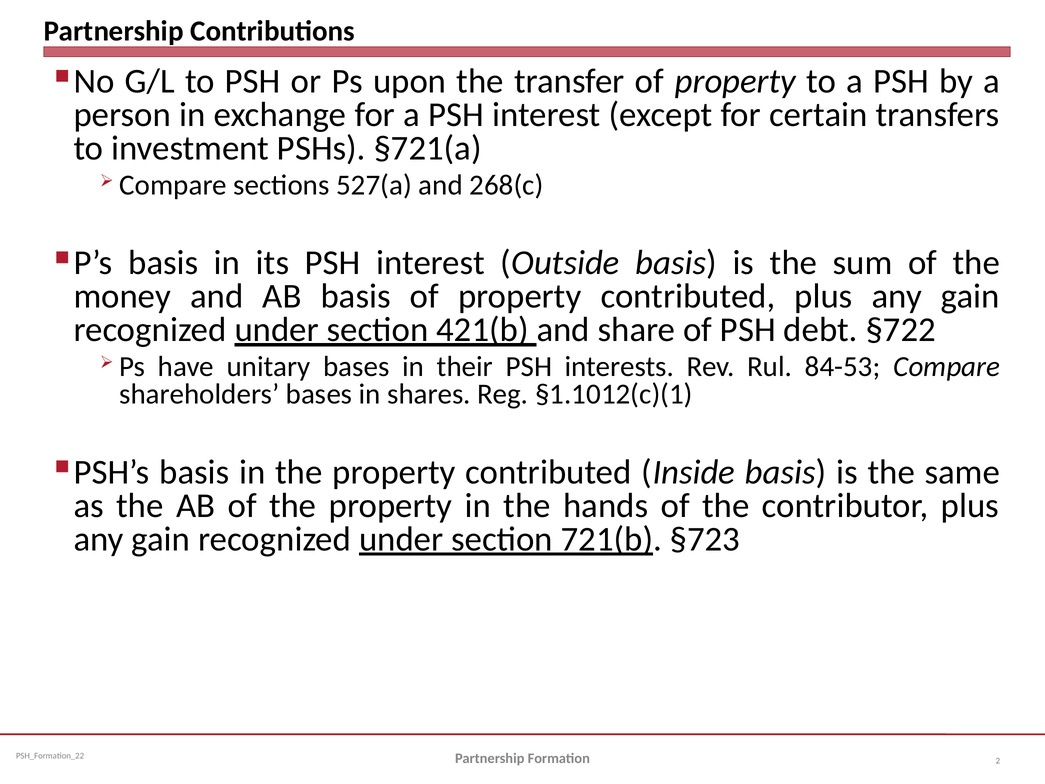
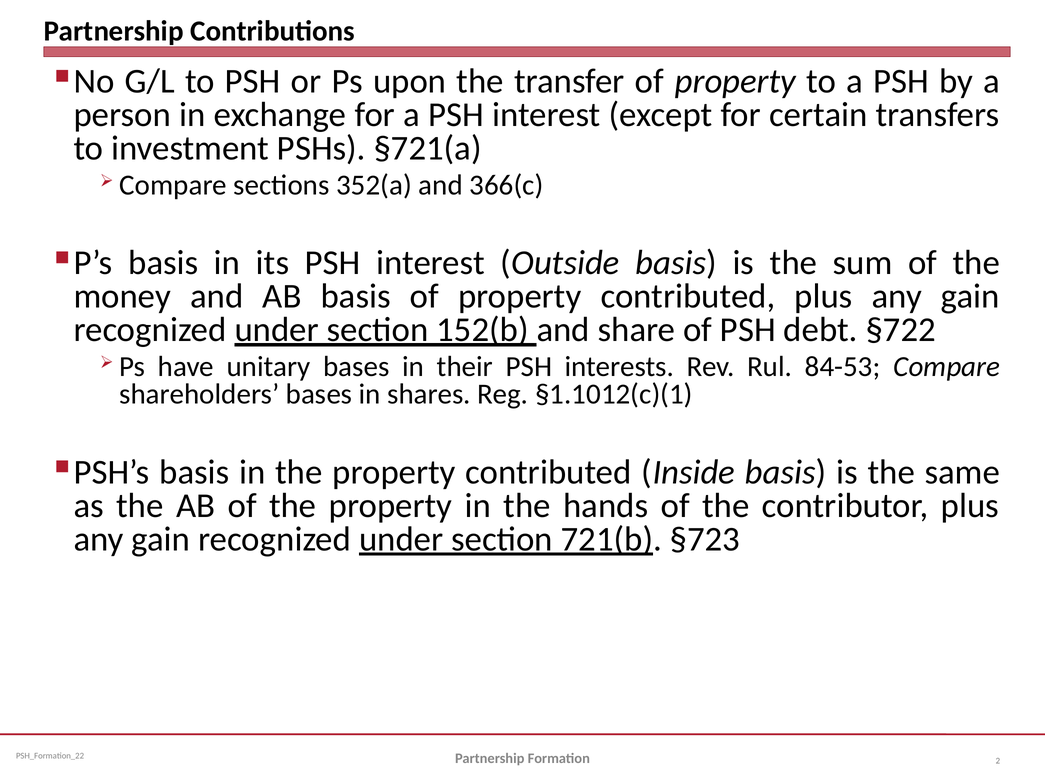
527(a: 527(a -> 352(a (374, 185)
268(c: 268(c -> 366(c (507, 185)
421(b: 421(b -> 152(b (482, 330)
